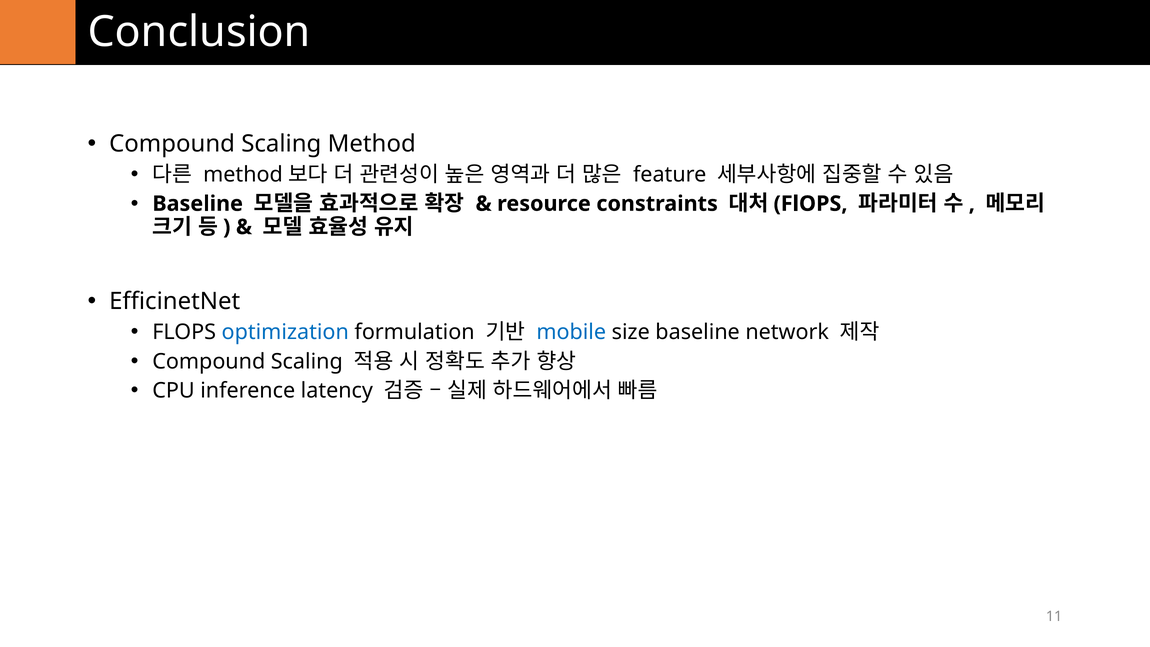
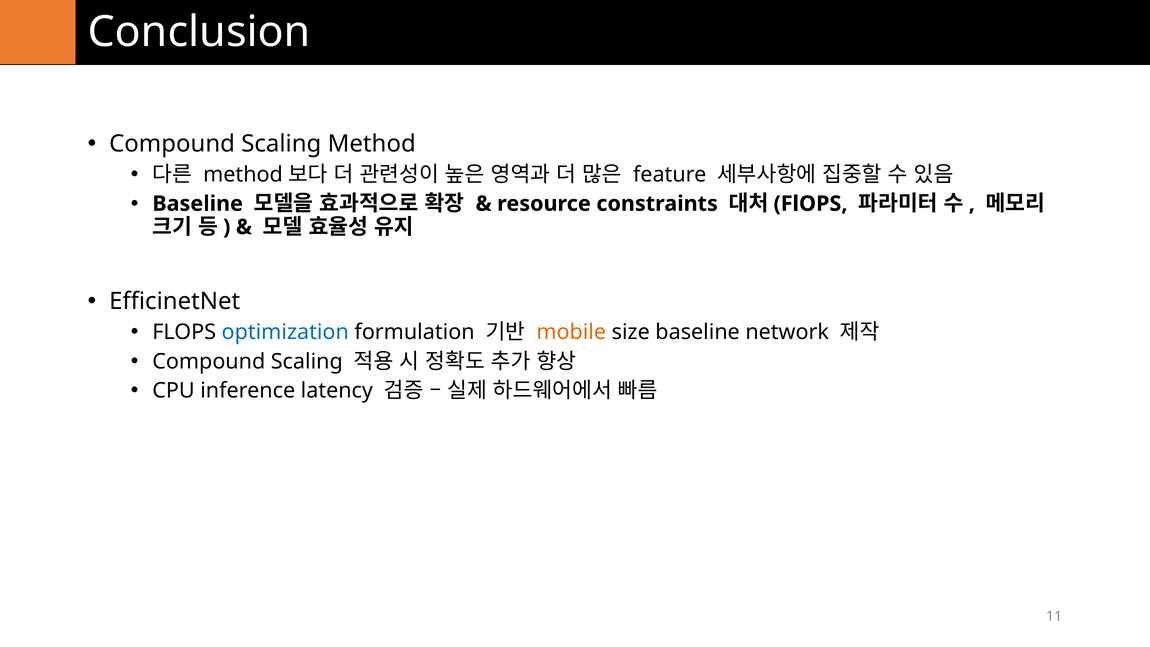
mobile colour: blue -> orange (571, 332)
